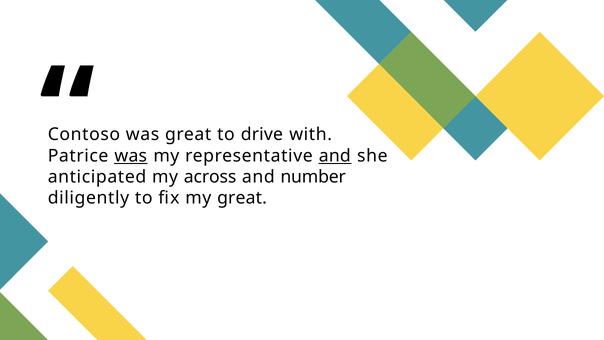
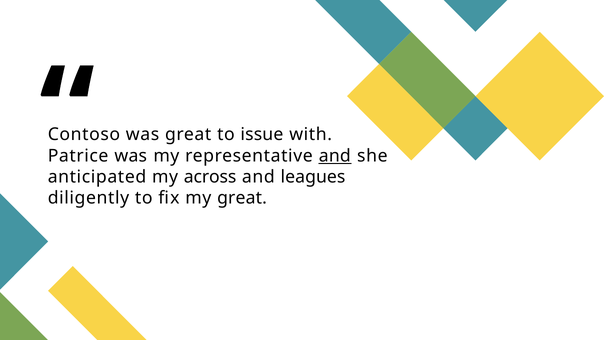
drive: drive -> issue (262, 134)
was underline: present -> none (131, 156)
number: number -> leagues (313, 177)
